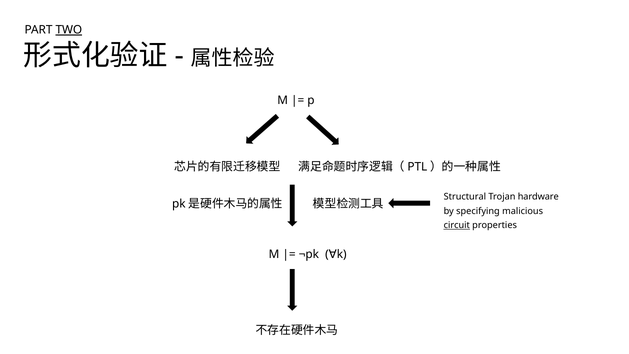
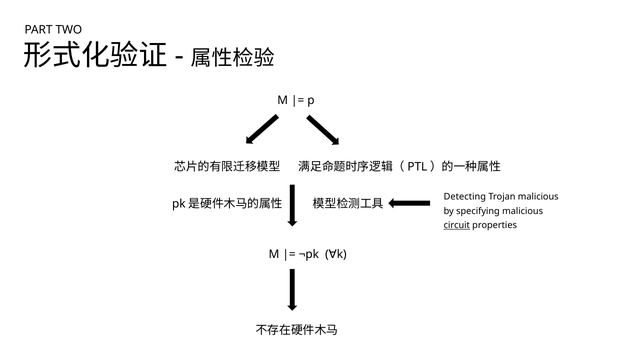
TWO underline: present -> none (69, 30)
Structural: Structural -> Detecting (465, 197)
Trojan hardware: hardware -> malicious (538, 197)
